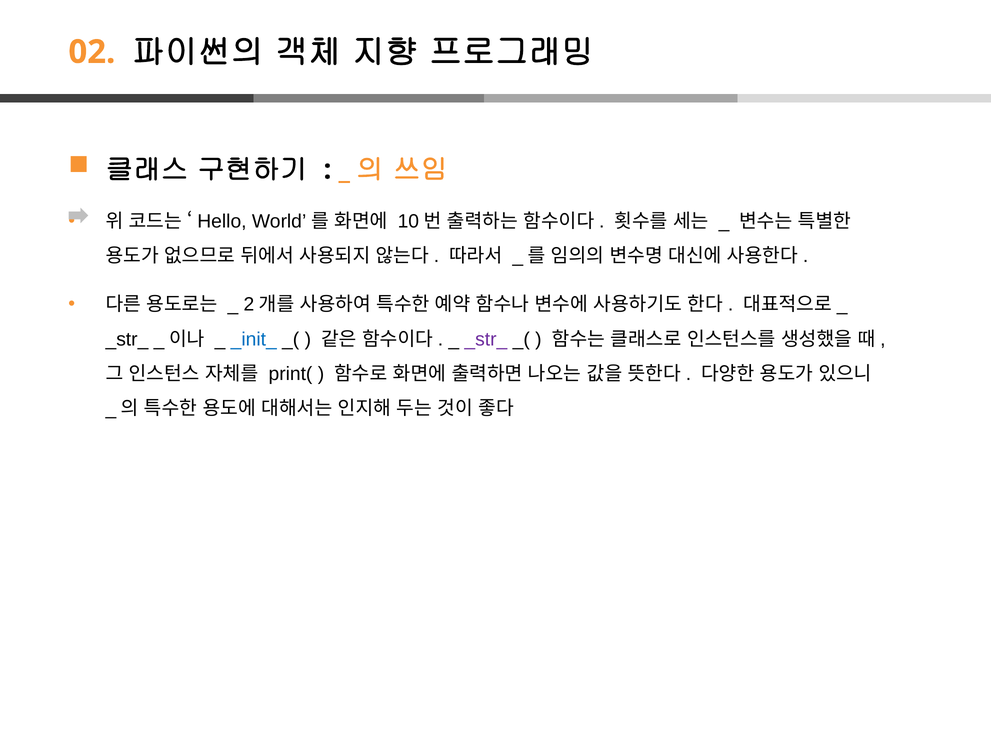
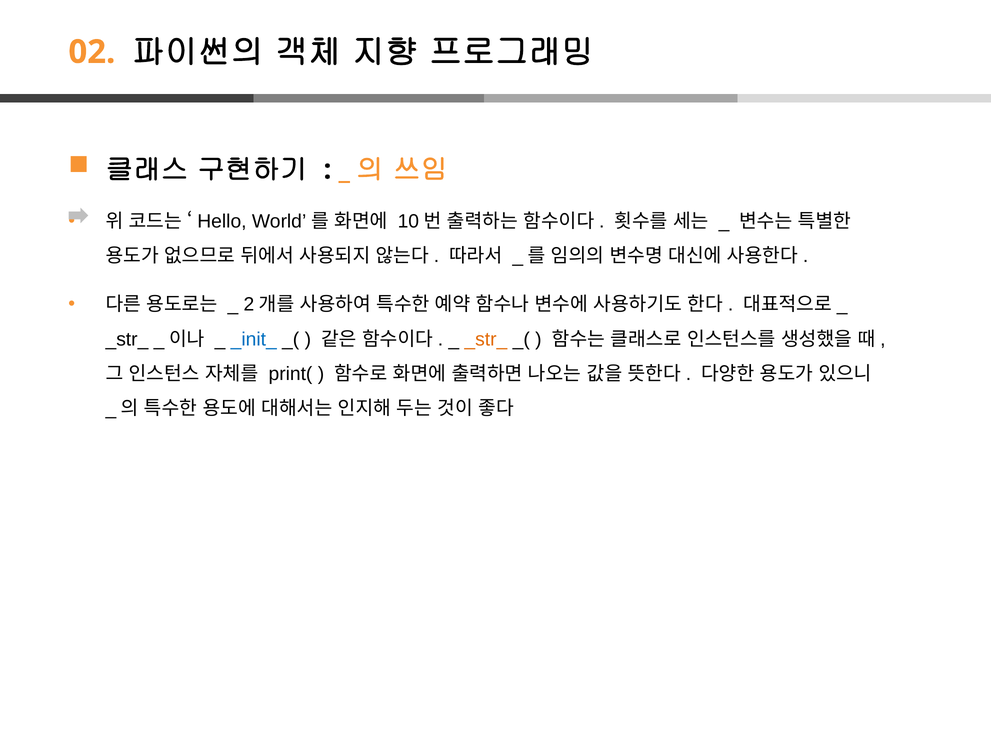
_str_ colour: purple -> orange (486, 339)
